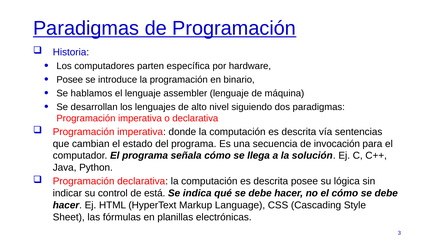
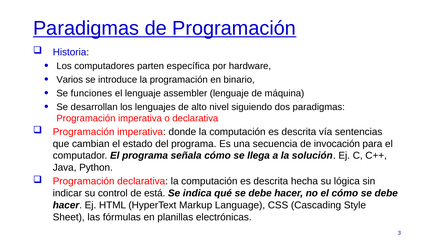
Posee: Posee -> Varios (70, 80)
hablamos: hablamos -> funciones (91, 93)
descrita posee: posee -> hecha (304, 181)
